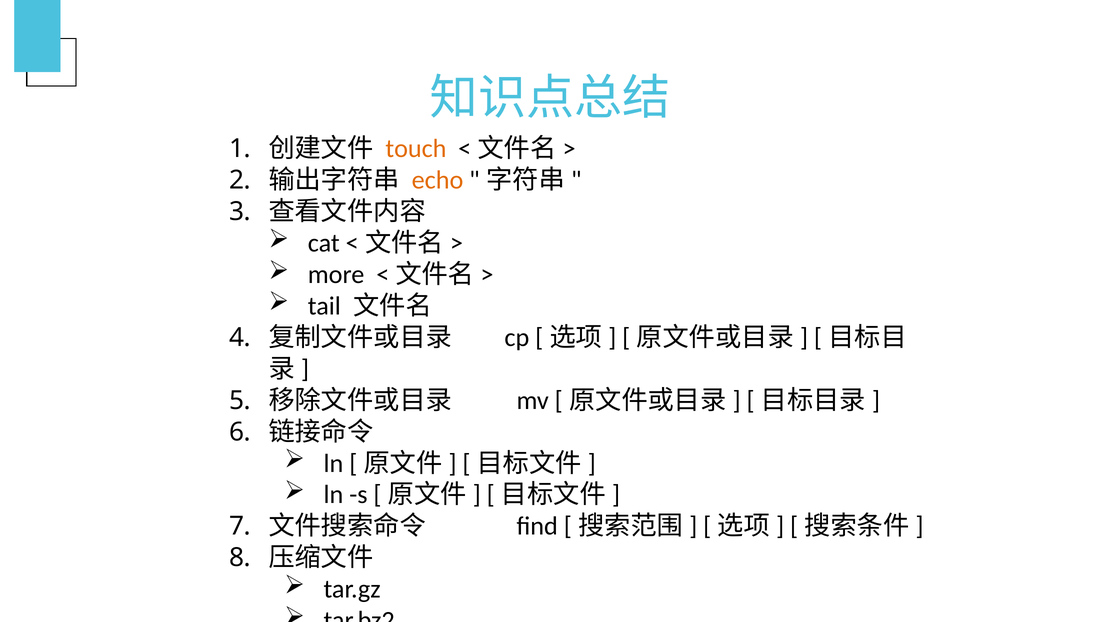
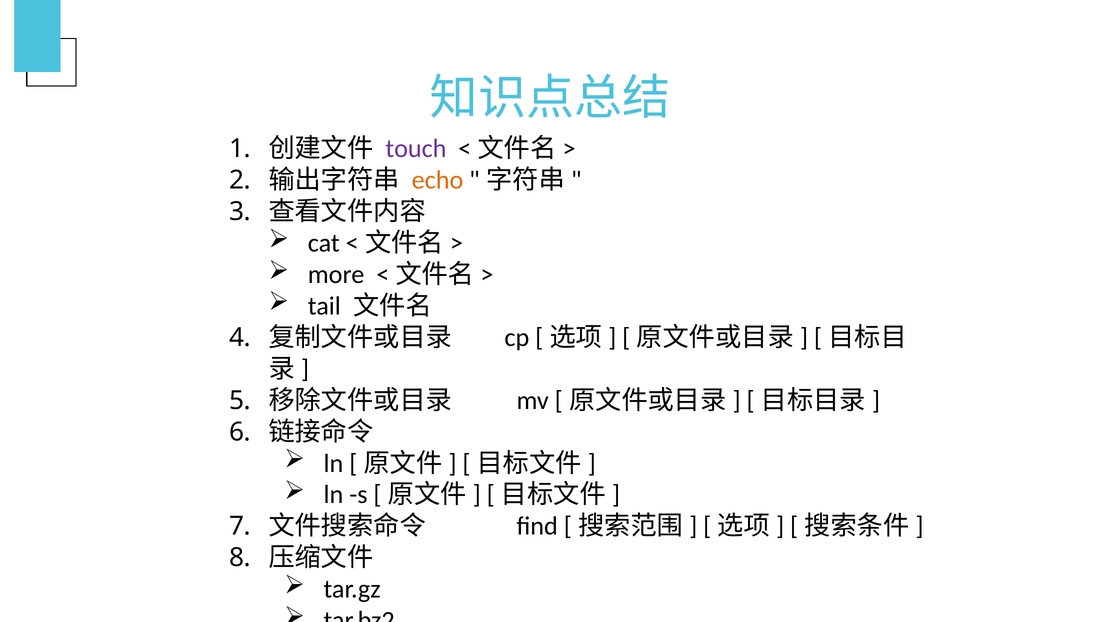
touch colour: orange -> purple (416, 149)
